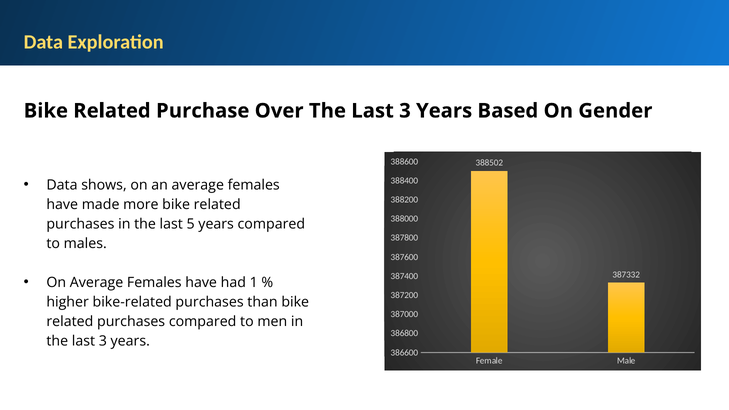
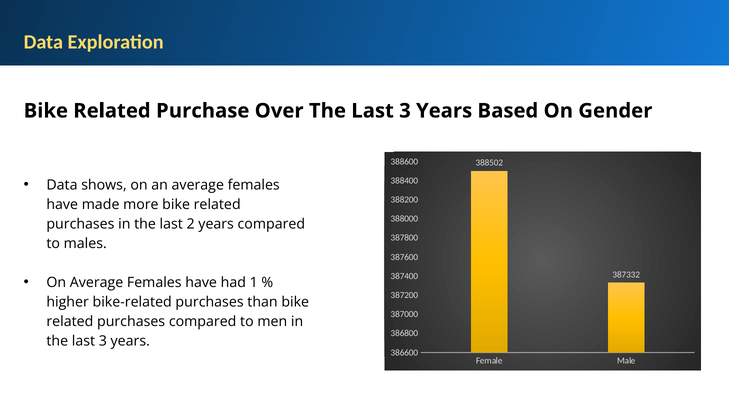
5: 5 -> 2 (191, 224)
